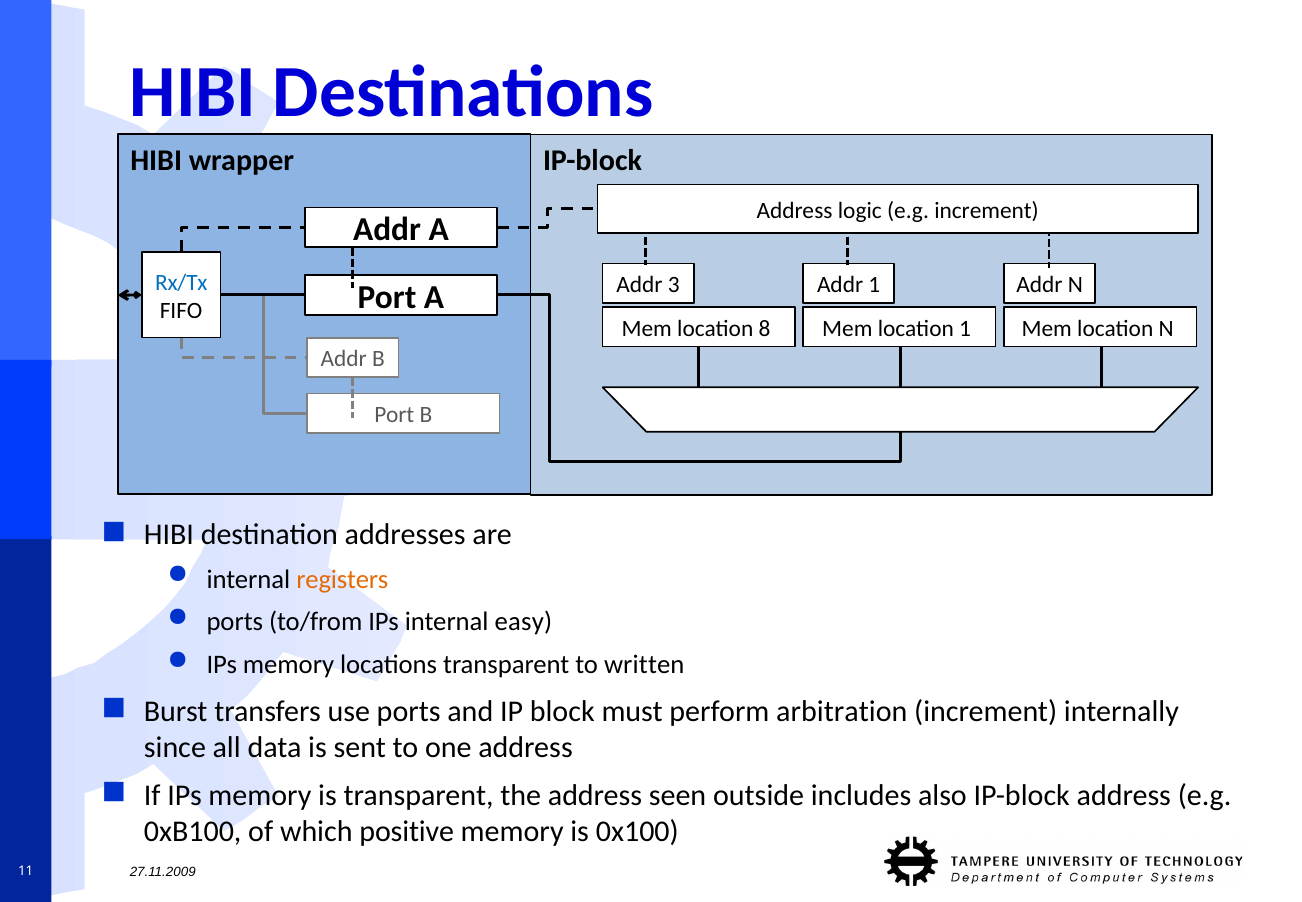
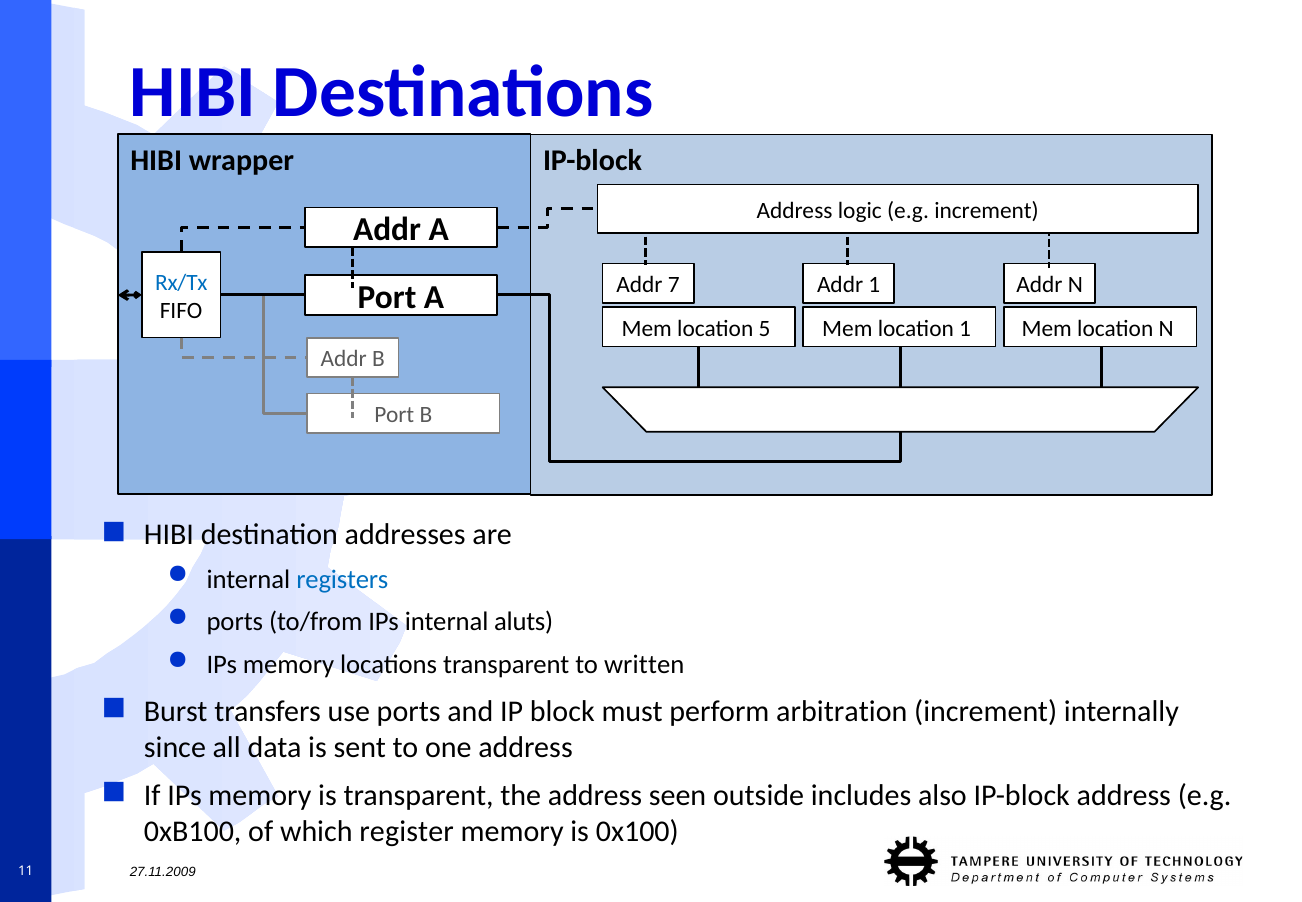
3: 3 -> 7 (674, 285)
8: 8 -> 5 (764, 328)
registers colour: orange -> blue (342, 579)
easy: easy -> aluts (524, 622)
positive: positive -> register (407, 831)
